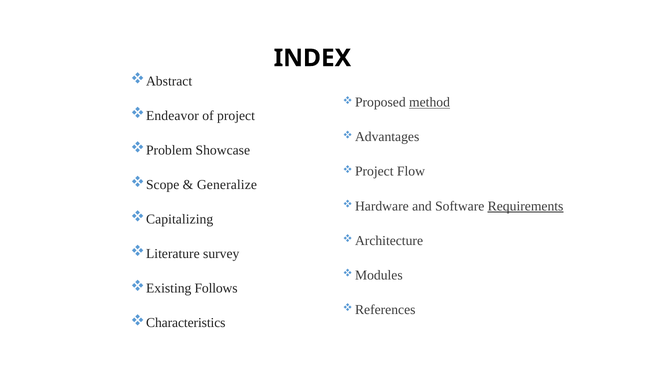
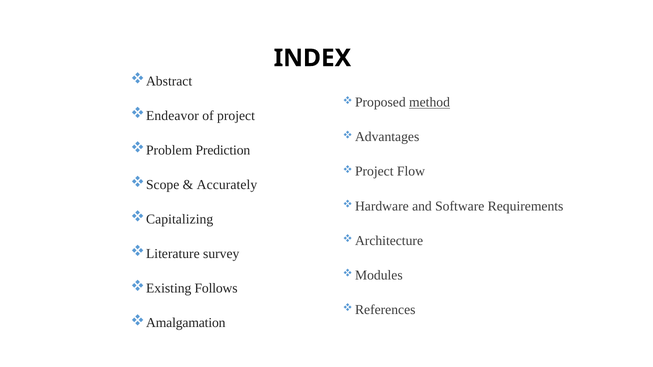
Showcase: Showcase -> Prediction (223, 150)
Generalize: Generalize -> Accurately (227, 185)
Requirements underline: present -> none (526, 206)
Characteristics: Characteristics -> Amalgamation (186, 323)
